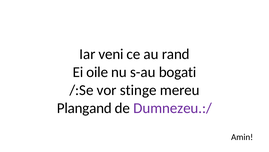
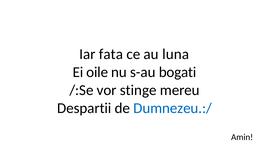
veni: veni -> fata (111, 54)
rand: rand -> luna (176, 54)
Plangand: Plangand -> Despartii (84, 108)
Dumnezeu.:/ colour: purple -> blue (173, 108)
